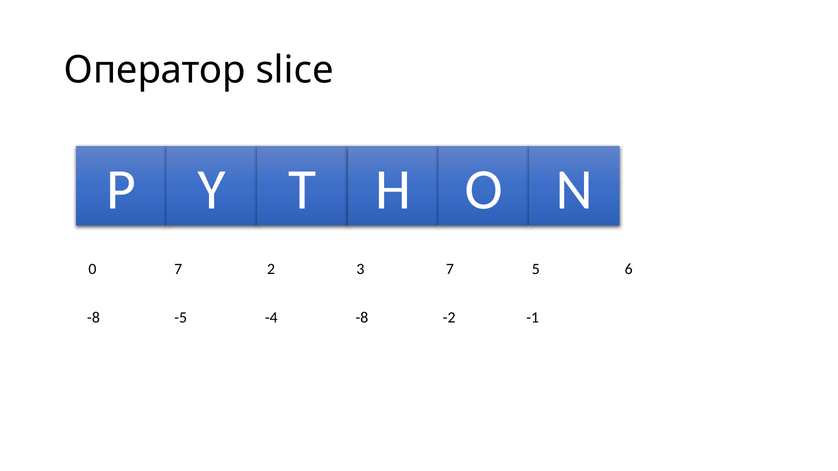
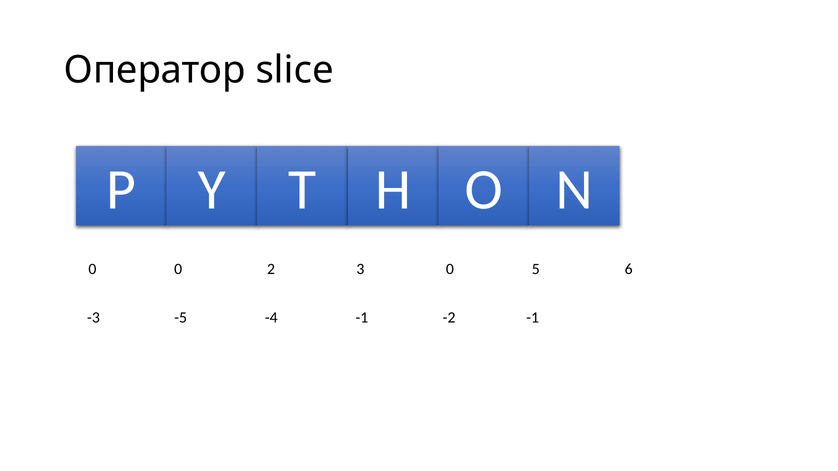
0 7: 7 -> 0 (178, 269)
3 7: 7 -> 0 (450, 269)
-8: -8 -> -3 (93, 318)
-4 -8: -8 -> -1 (362, 318)
